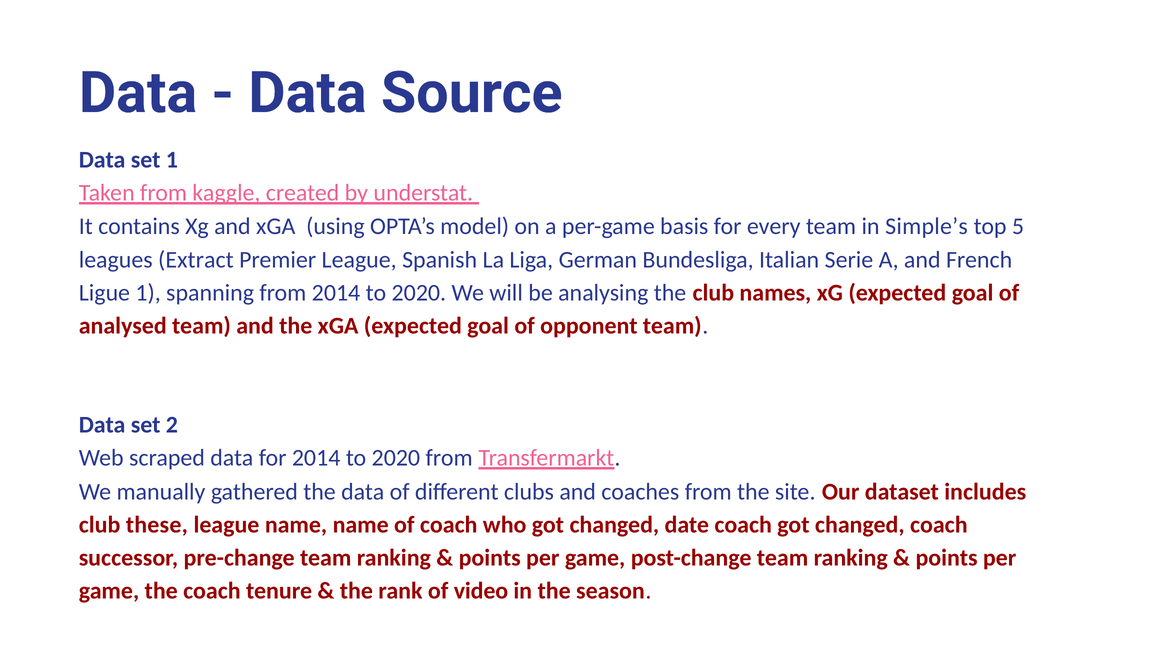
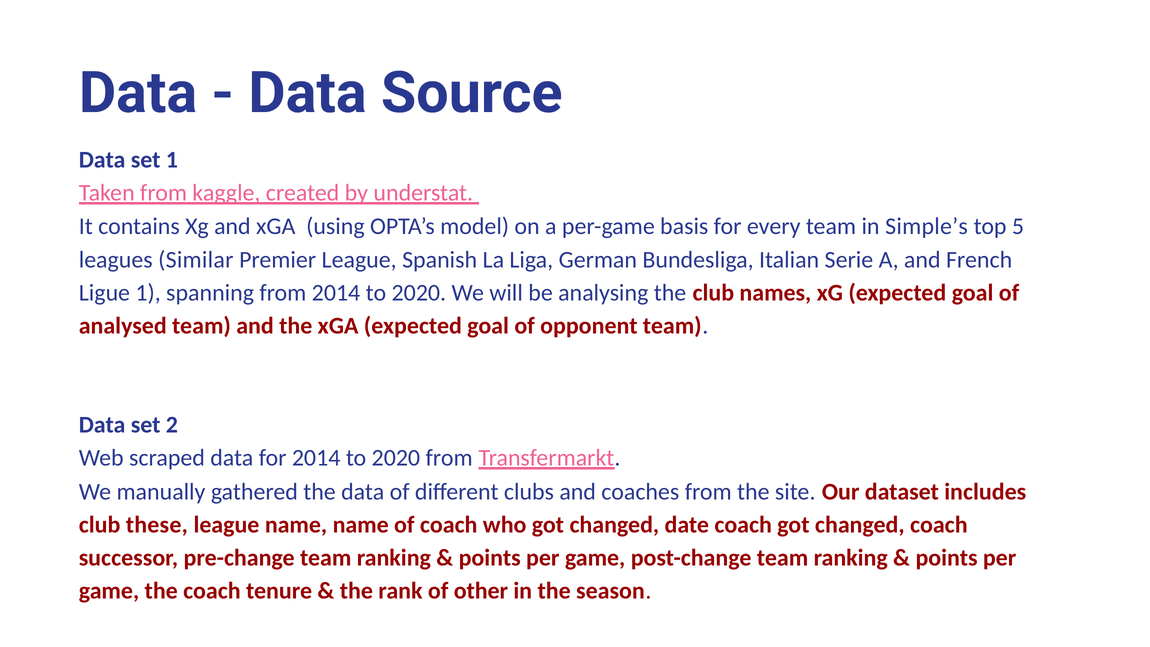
Extract: Extract -> Similar (196, 260)
video: video -> other (481, 591)
